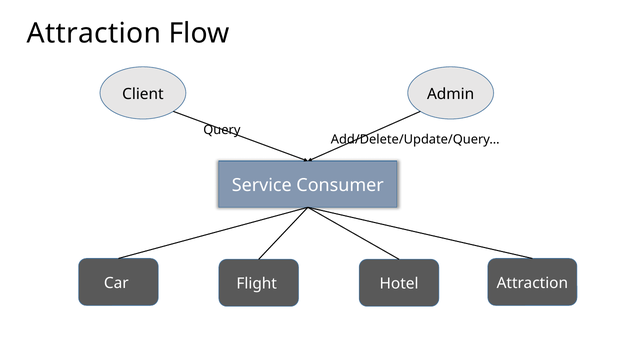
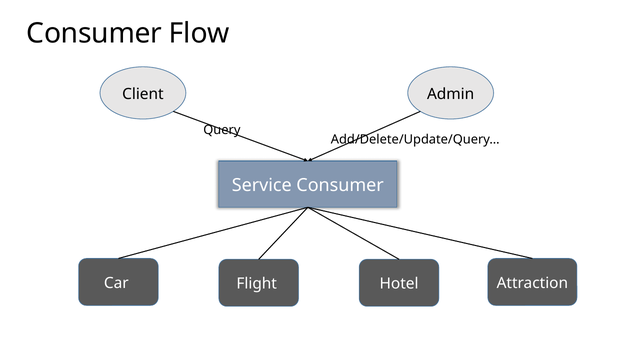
Attraction: Attraction -> Consumer (94, 33)
